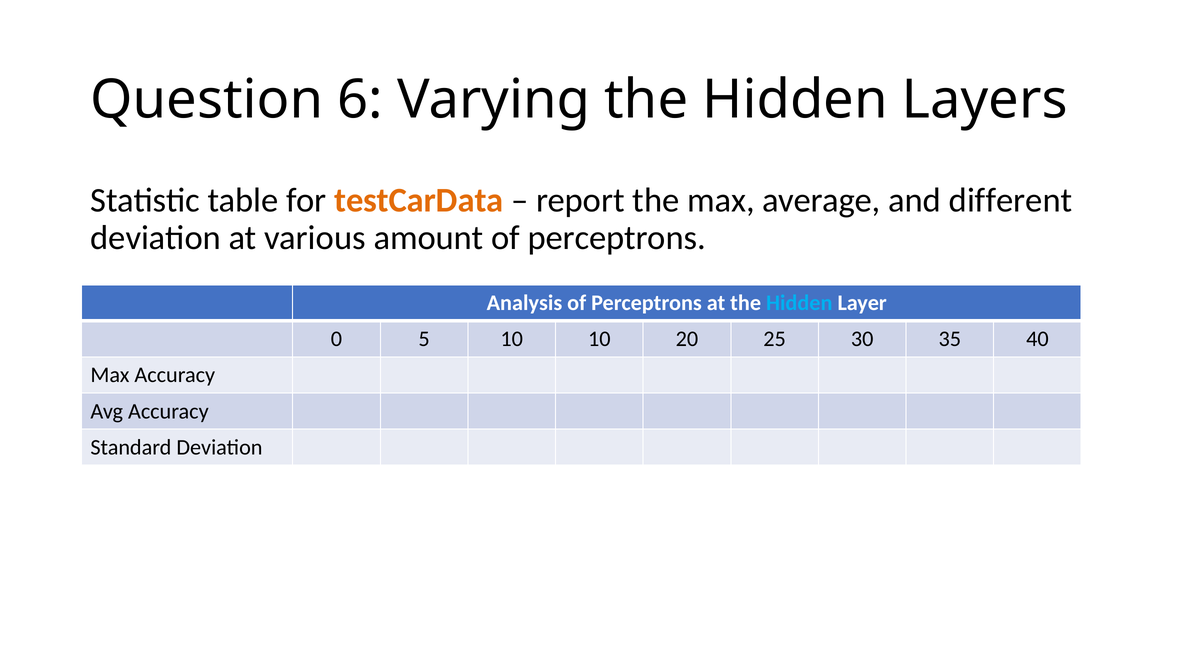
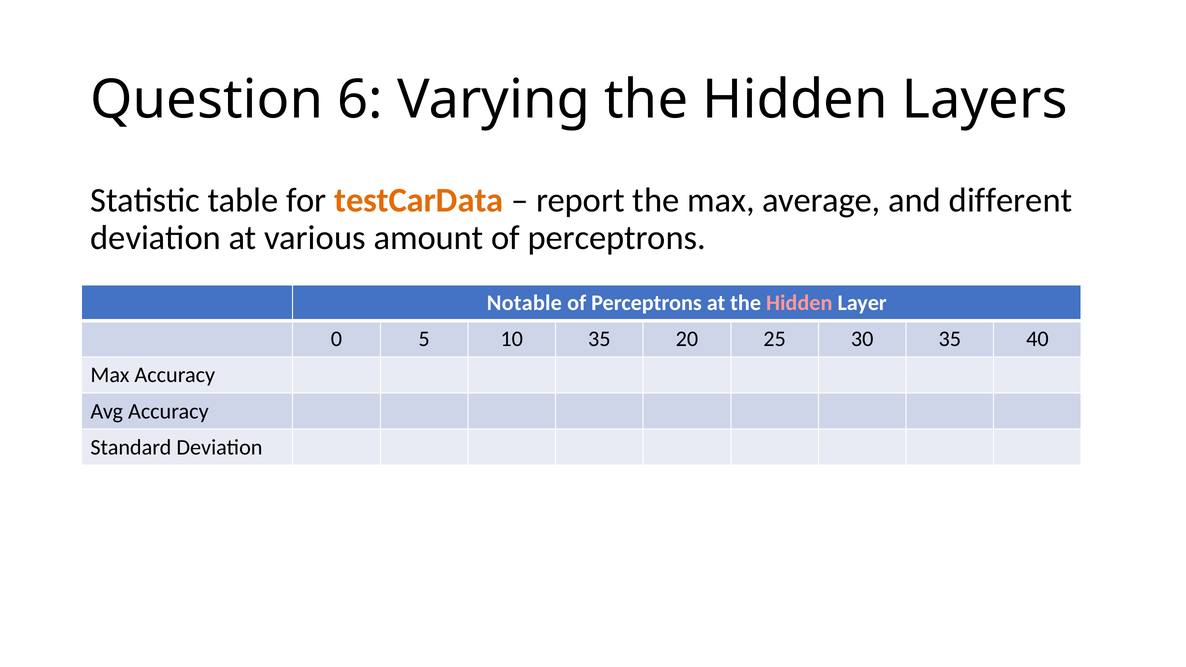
Analysis: Analysis -> Notable (524, 303)
Hidden colour: light blue -> pink (799, 303)
10 10: 10 -> 35 (599, 339)
